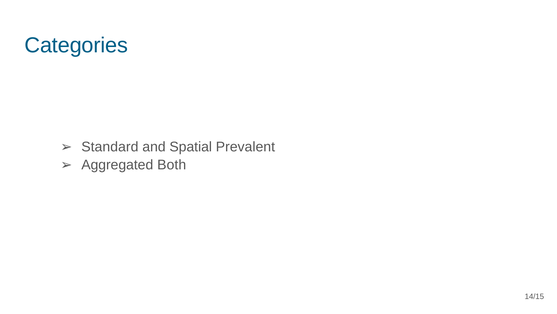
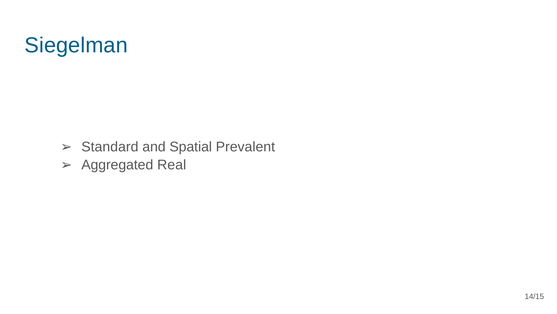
Categories: Categories -> Siegelman (76, 45)
Both: Both -> Real (172, 165)
